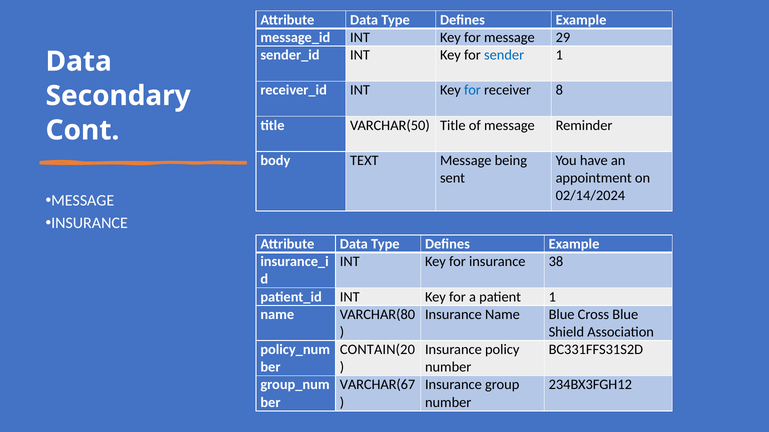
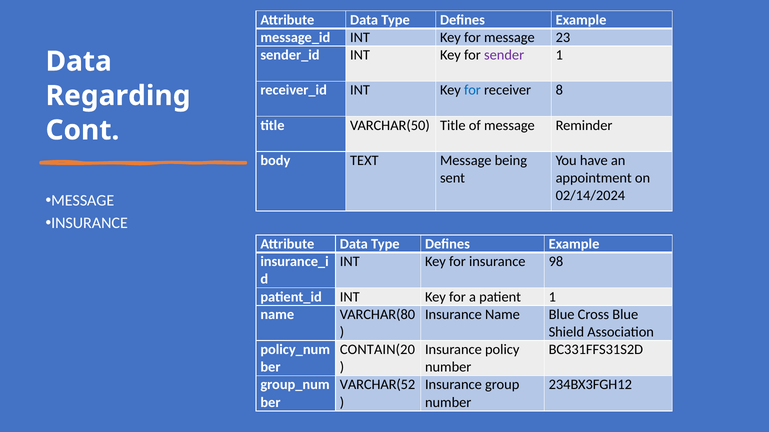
29: 29 -> 23 (563, 37)
sender colour: blue -> purple (504, 55)
Secondary: Secondary -> Regarding (118, 96)
38: 38 -> 98 (556, 262)
VARCHAR(67: VARCHAR(67 -> VARCHAR(52 (378, 385)
